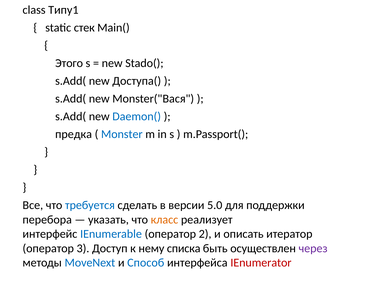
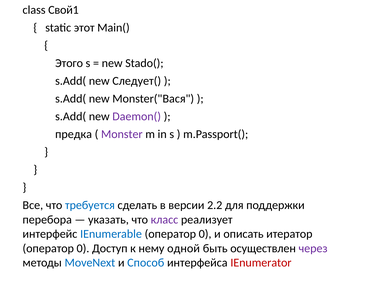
Типу1: Типу1 -> Свой1 (63, 10)
стек: стек -> этот (84, 28)
Доступа(: Доступа( -> Следует( (137, 81)
Daemon( colour: blue -> purple (137, 116)
Monster colour: blue -> purple (122, 134)
5.0: 5.0 -> 2.2 (215, 205)
класс colour: orange -> purple (164, 220)
IEnumerable оператор 2: 2 -> 0 (205, 234)
3: 3 -> 0 (83, 248)
списка: списка -> одной (184, 248)
